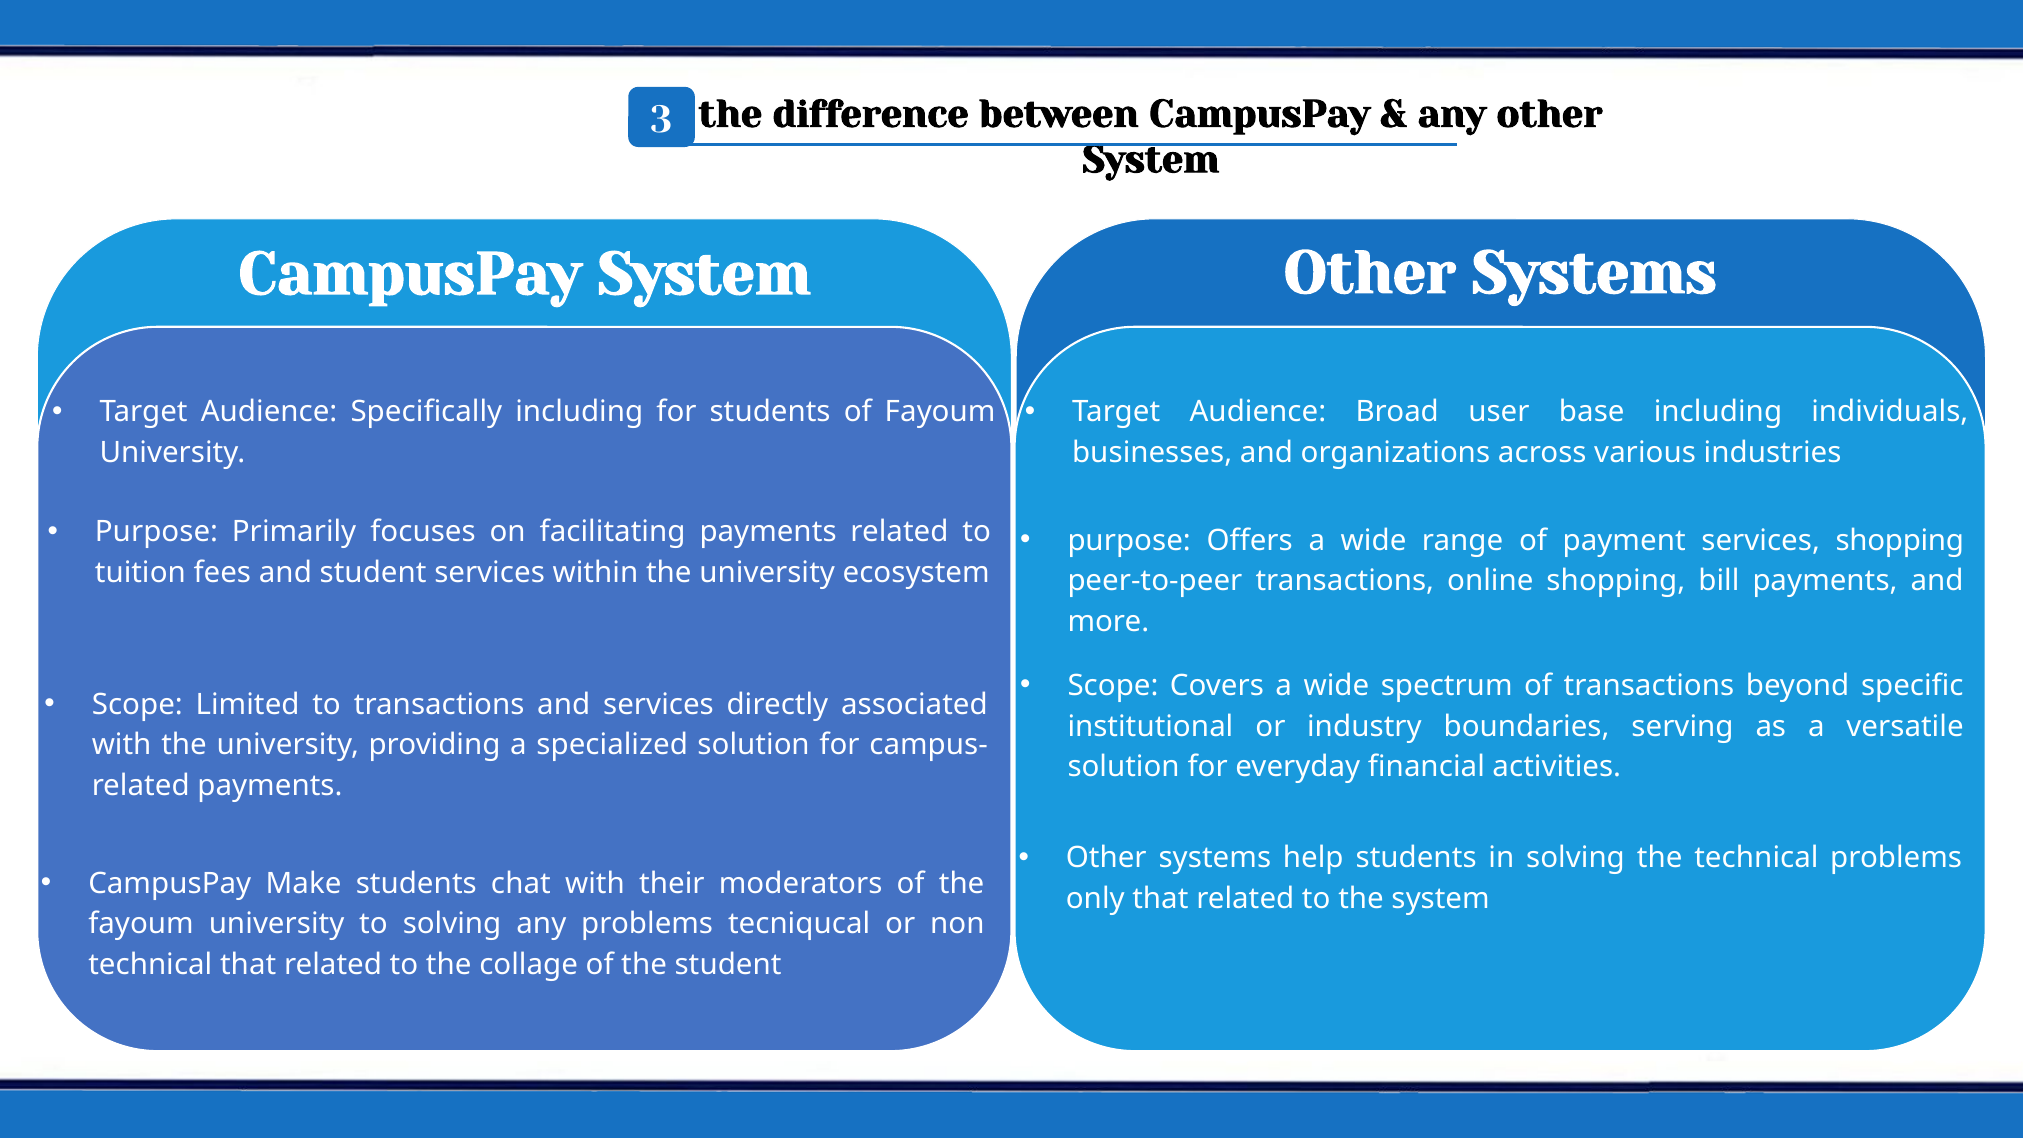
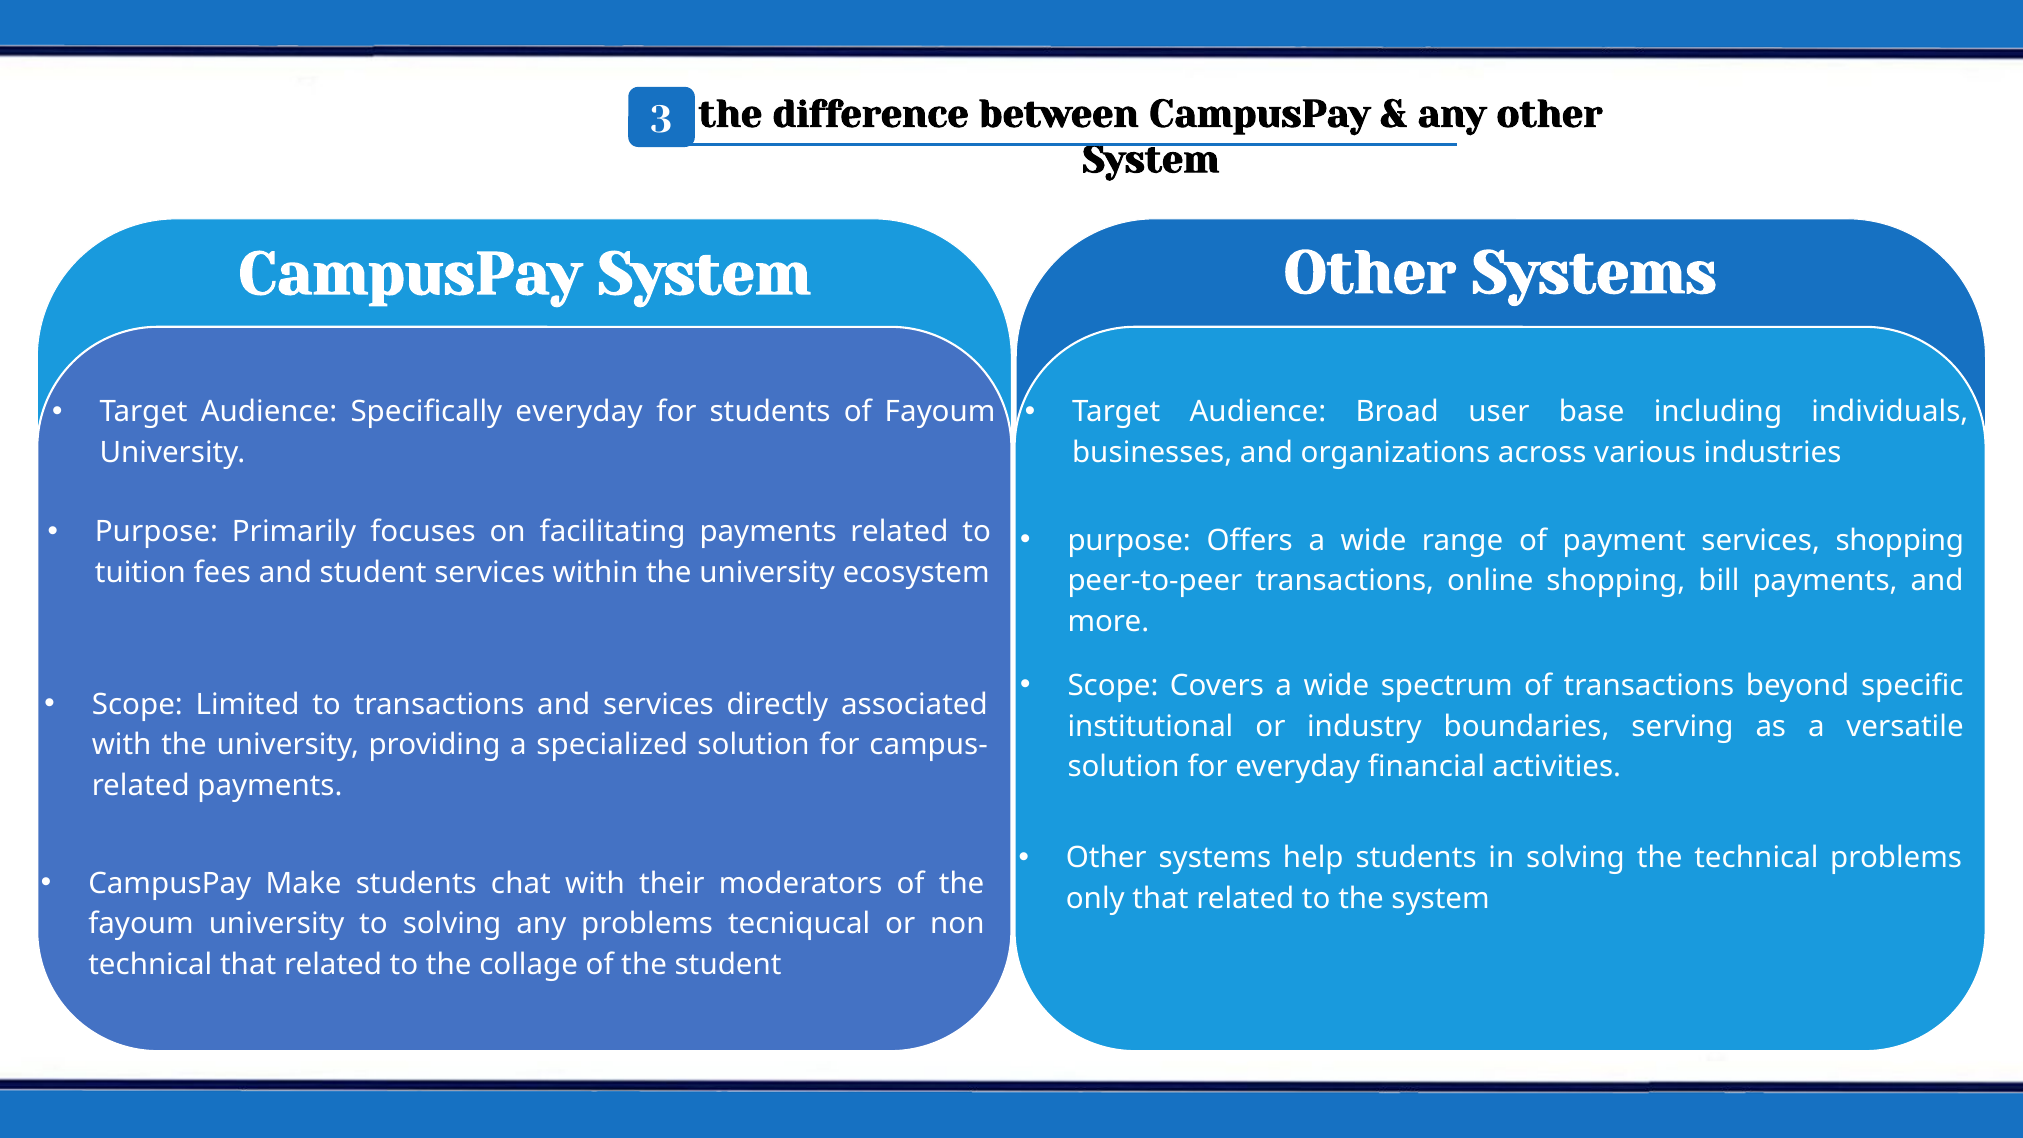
Specifically including: including -> everyday (579, 412)
